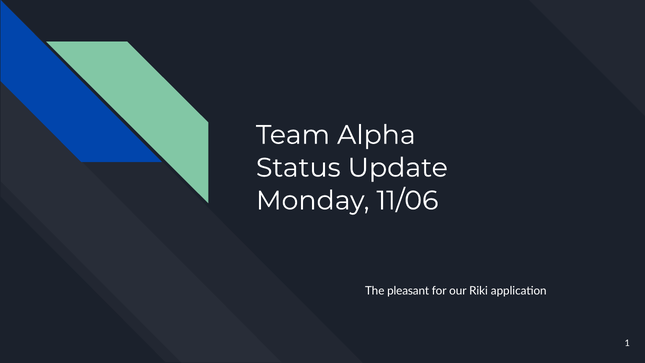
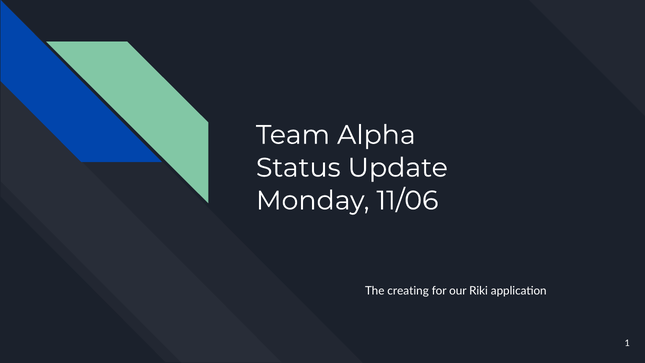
pleasant: pleasant -> creating (408, 291)
